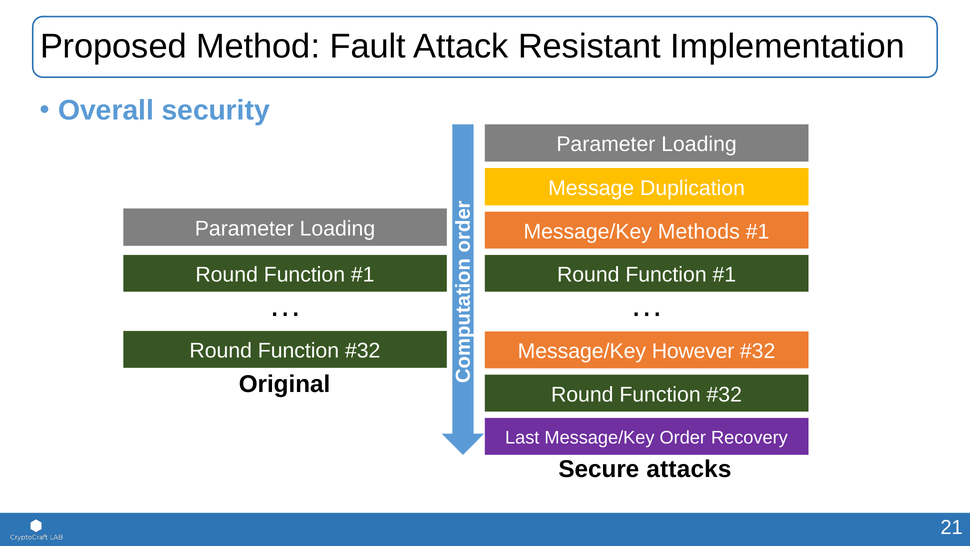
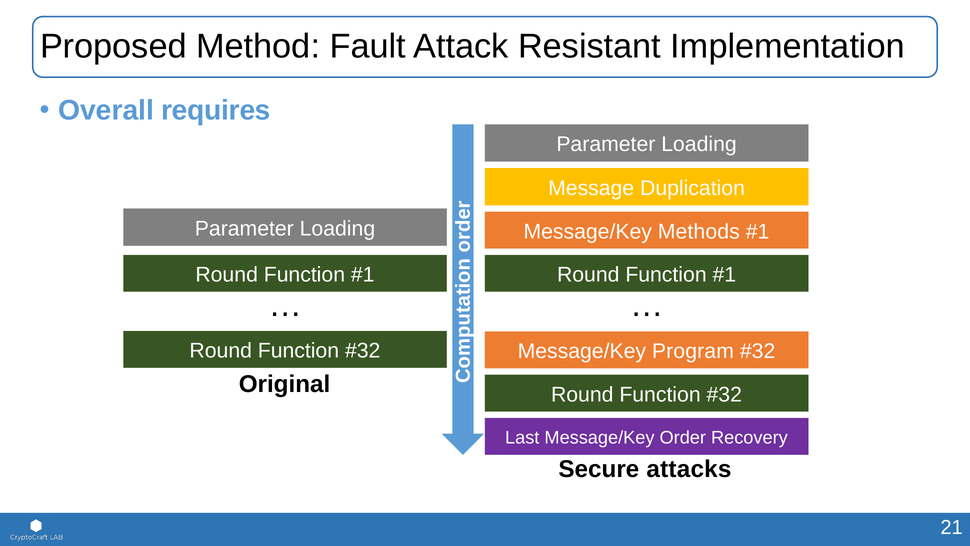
security: security -> requires (216, 110)
However: However -> Program (693, 351)
